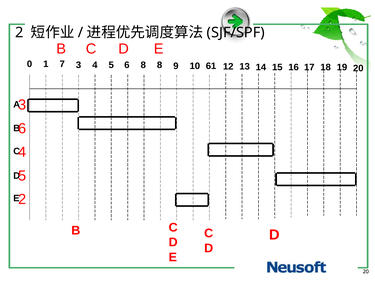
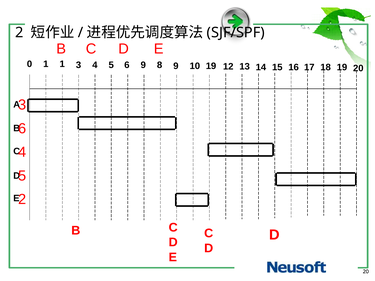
1 7: 7 -> 1 (62, 64)
6 8: 8 -> 9 (143, 65)
10 61: 61 -> 19 (211, 66)
